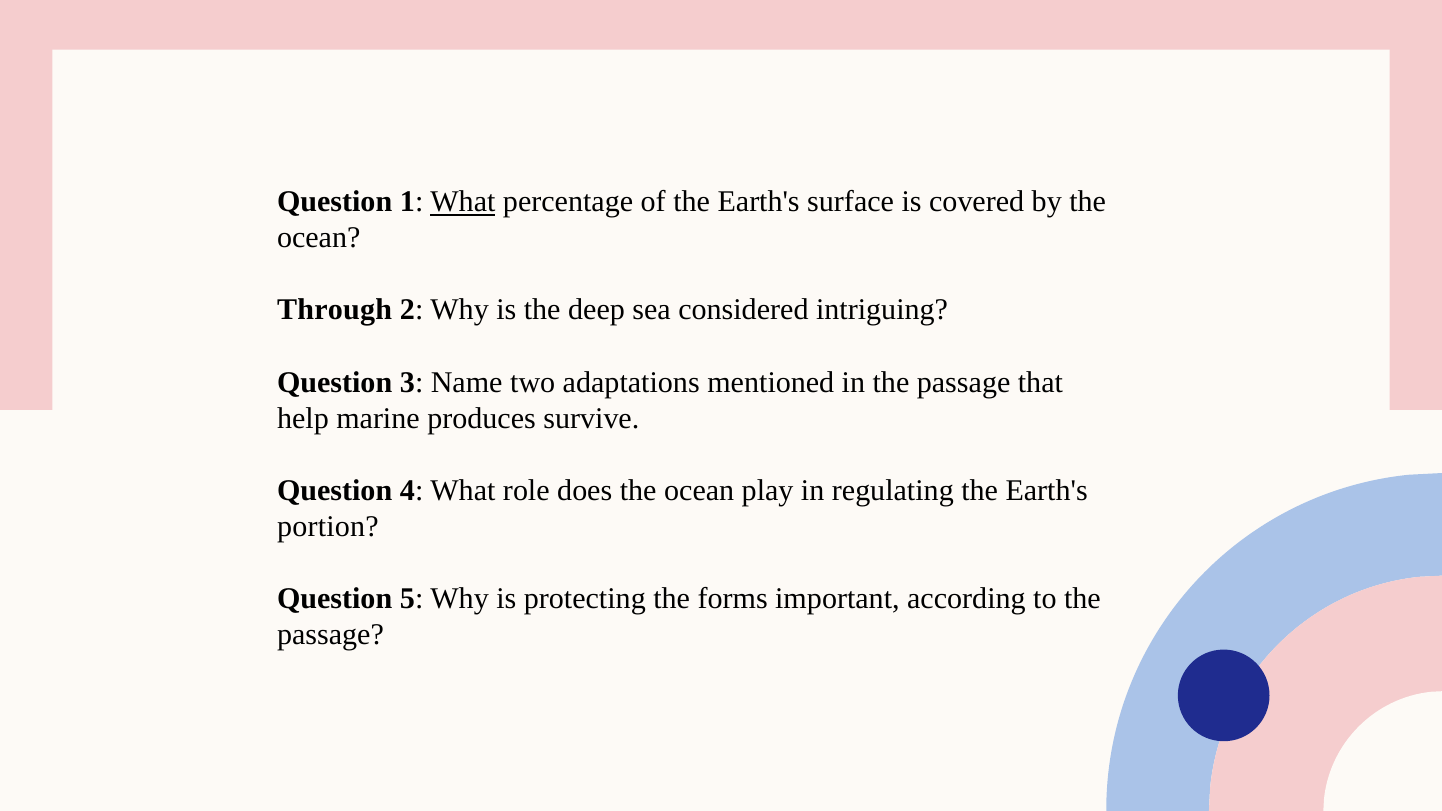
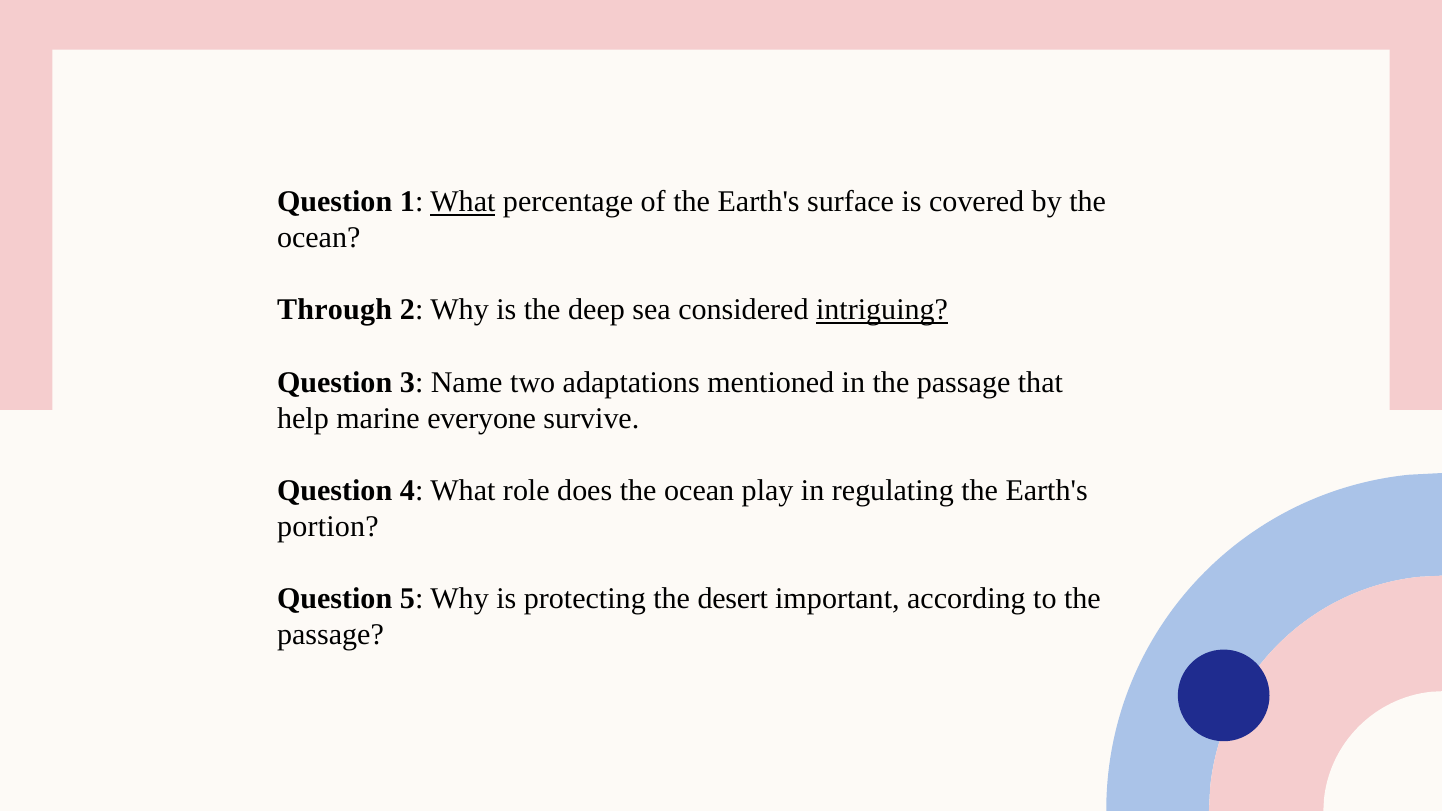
intriguing underline: none -> present (882, 310)
produces: produces -> everyone (482, 418)
forms: forms -> desert (733, 599)
